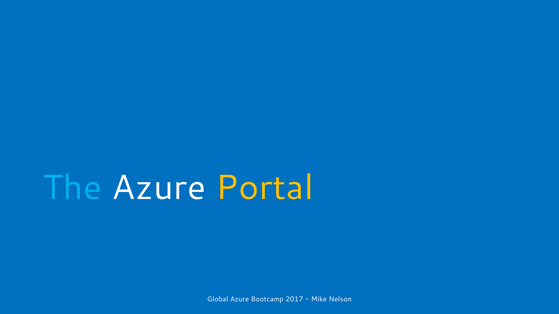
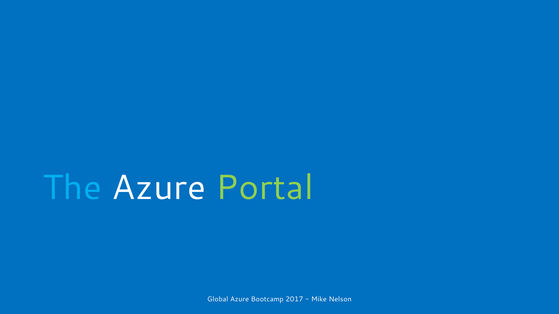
Portal colour: yellow -> light green (265, 188)
